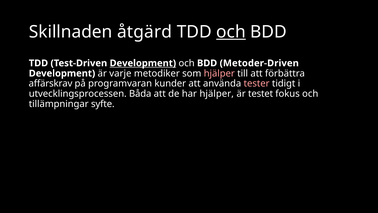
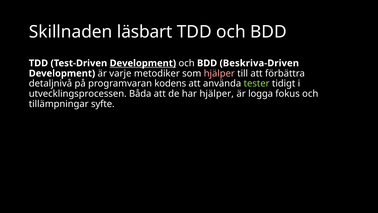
åtgärd: åtgärd -> läsbart (145, 32)
och underline: present -> none (231, 32)
Metoder-Driven: Metoder-Driven -> Beskriva-Driven (259, 63)
affärskrav: affärskrav -> detaljnivå (50, 83)
kunder: kunder -> kodens (170, 83)
tester colour: pink -> light green (257, 83)
testet: testet -> logga (261, 94)
